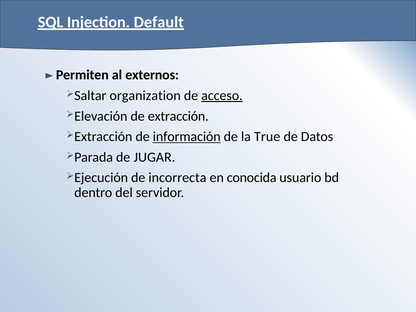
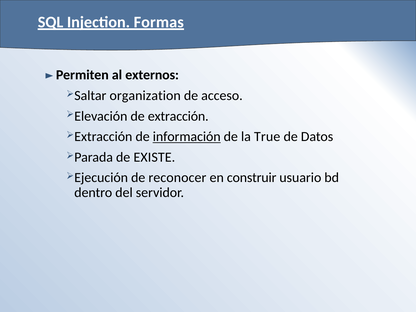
Default: Default -> Formas (159, 22)
acceso underline: present -> none (222, 96)
JUGAR: JUGAR -> EXISTE (154, 157)
incorrecta: incorrecta -> reconocer (177, 178)
conocida: conocida -> construir (252, 178)
